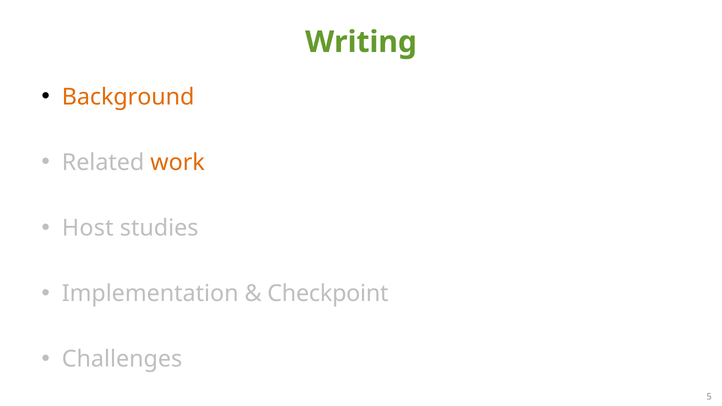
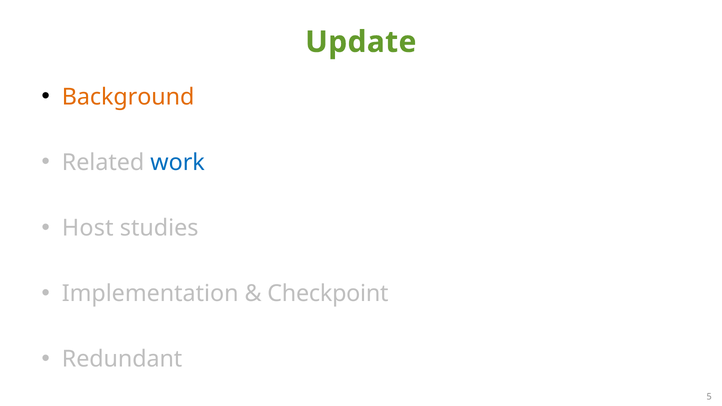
Writing: Writing -> Update (361, 42)
work colour: orange -> blue (178, 163)
Challenges: Challenges -> Redundant (122, 359)
